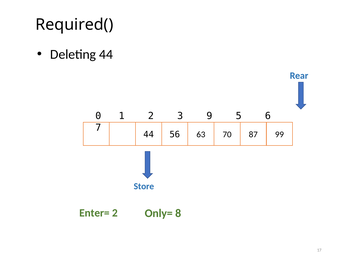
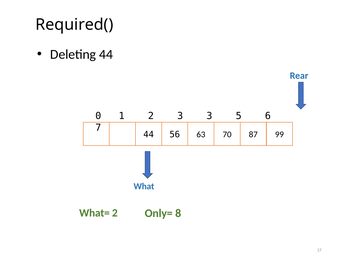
3 9: 9 -> 3 (209, 116)
Store: Store -> What (144, 186)
Enter=: Enter= -> What= (94, 213)
